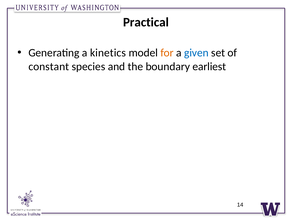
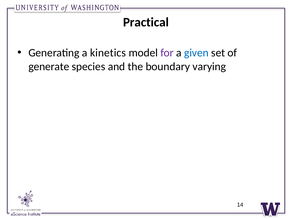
for colour: orange -> purple (167, 53)
constant: constant -> generate (49, 66)
earliest: earliest -> varying (209, 66)
